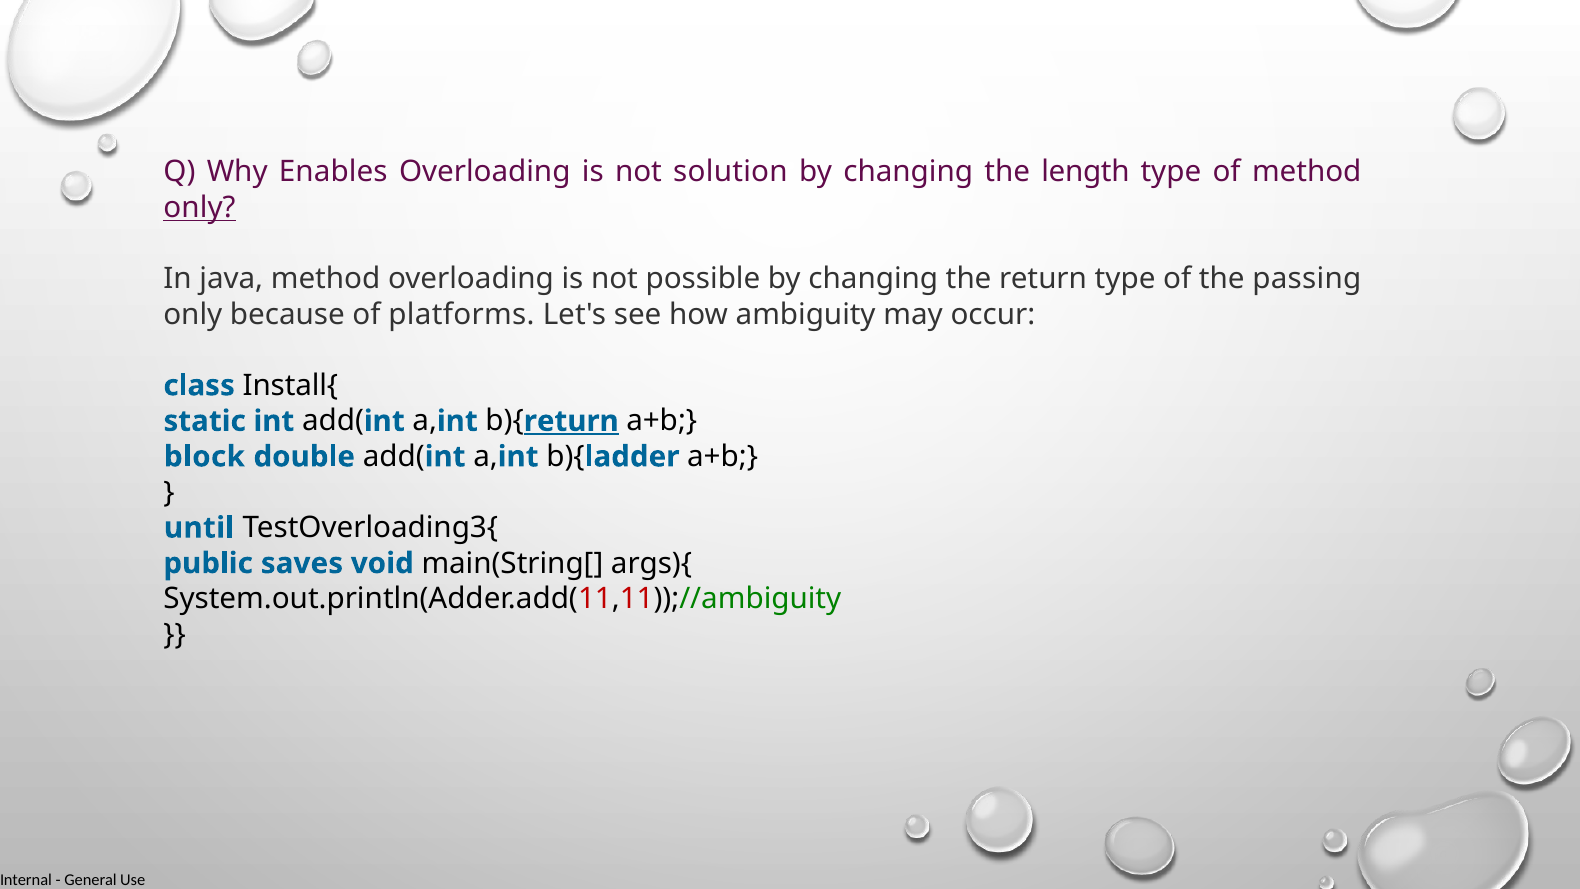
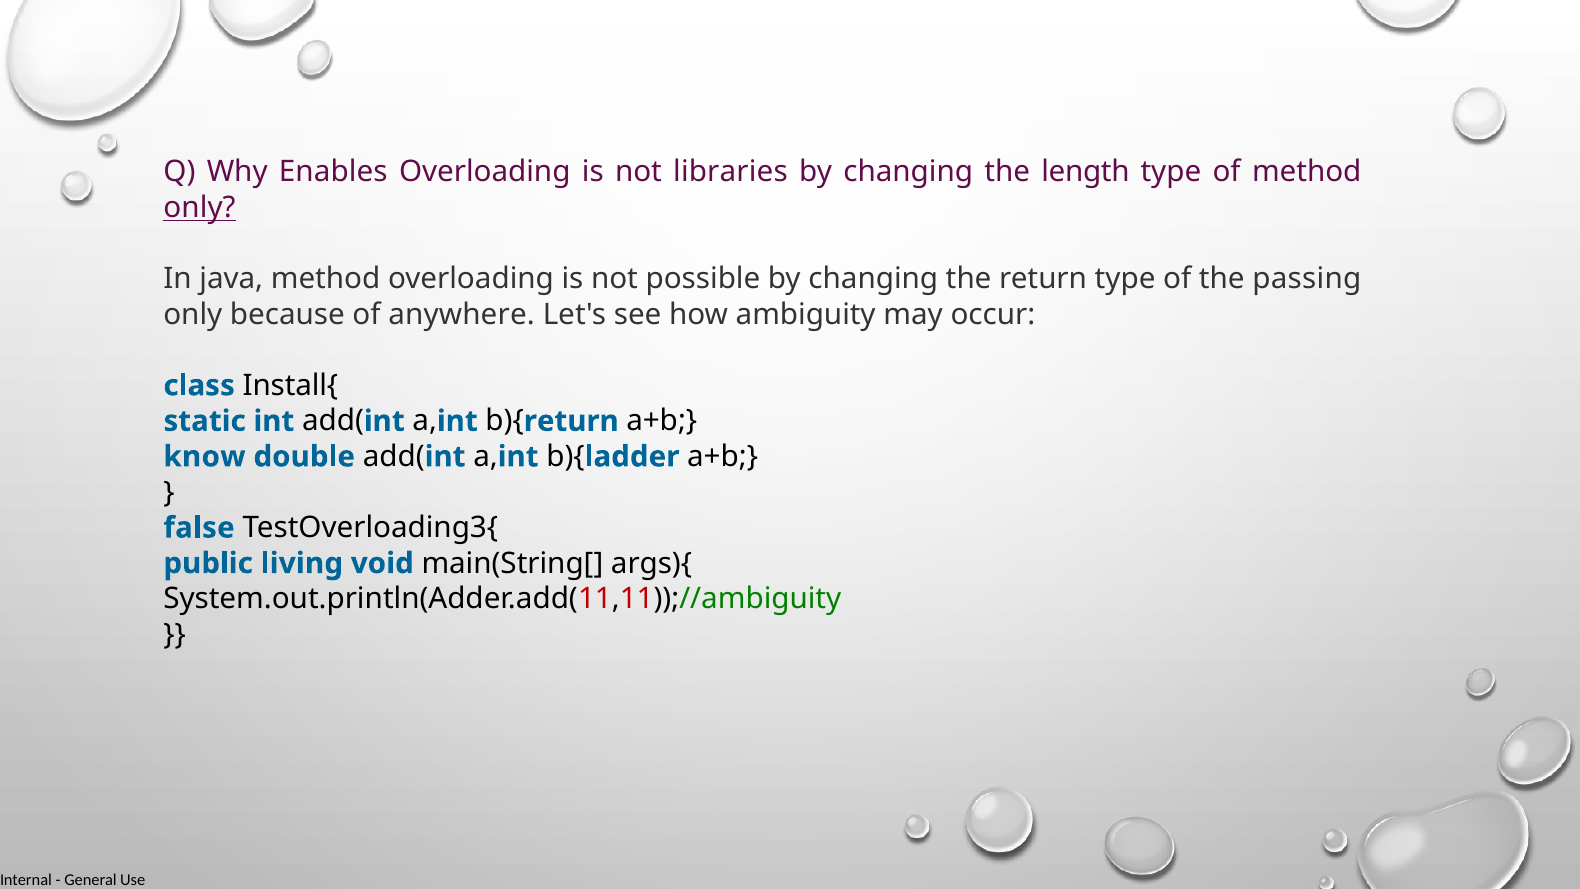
solution: solution -> libraries (730, 172)
platforms: platforms -> anywhere (462, 314)
return underline: present -> none (571, 421)
block: block -> know (205, 457)
until: until -> false (199, 528)
saves: saves -> living (302, 563)
